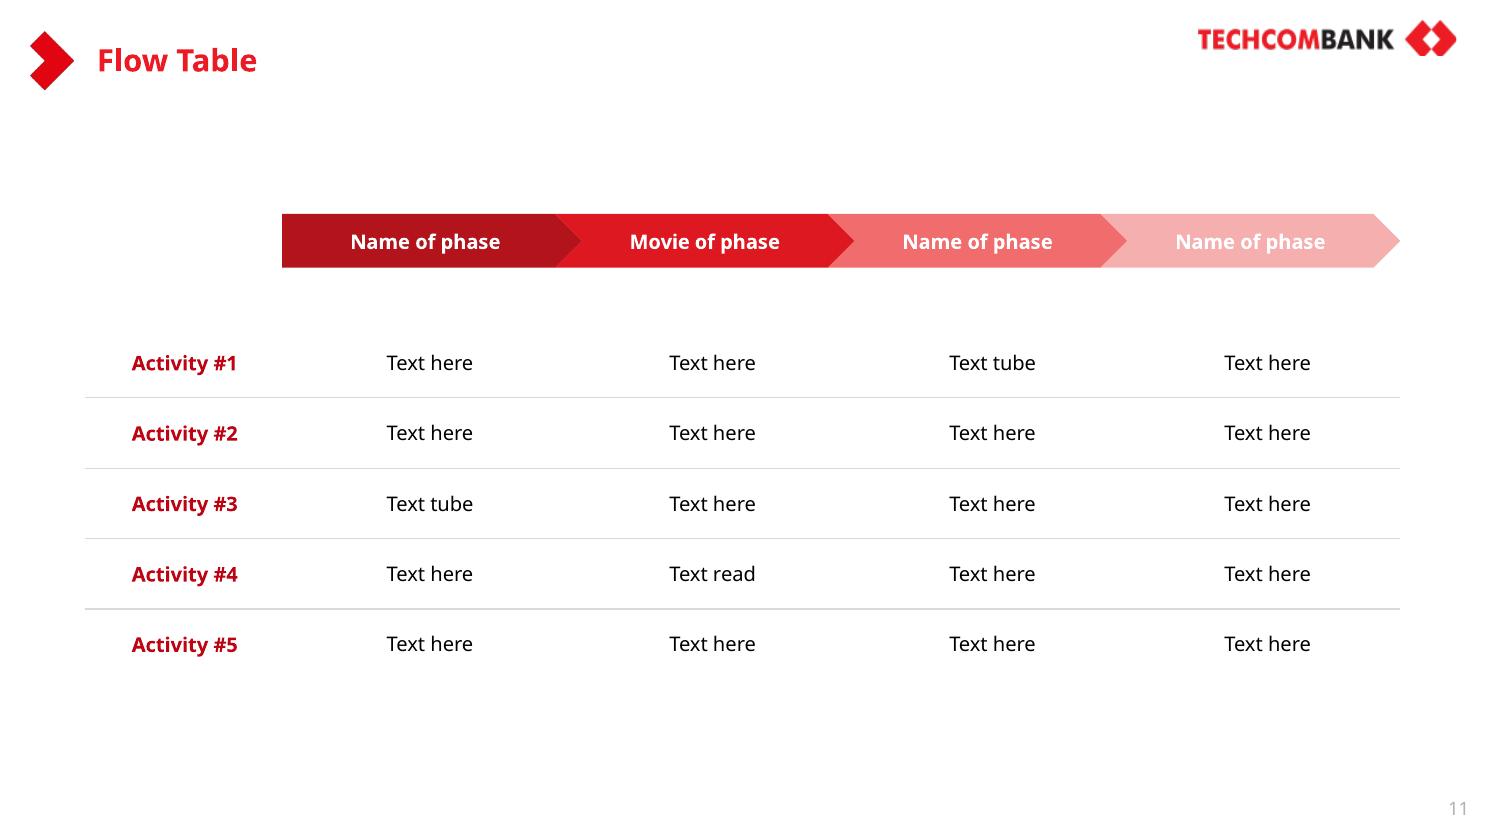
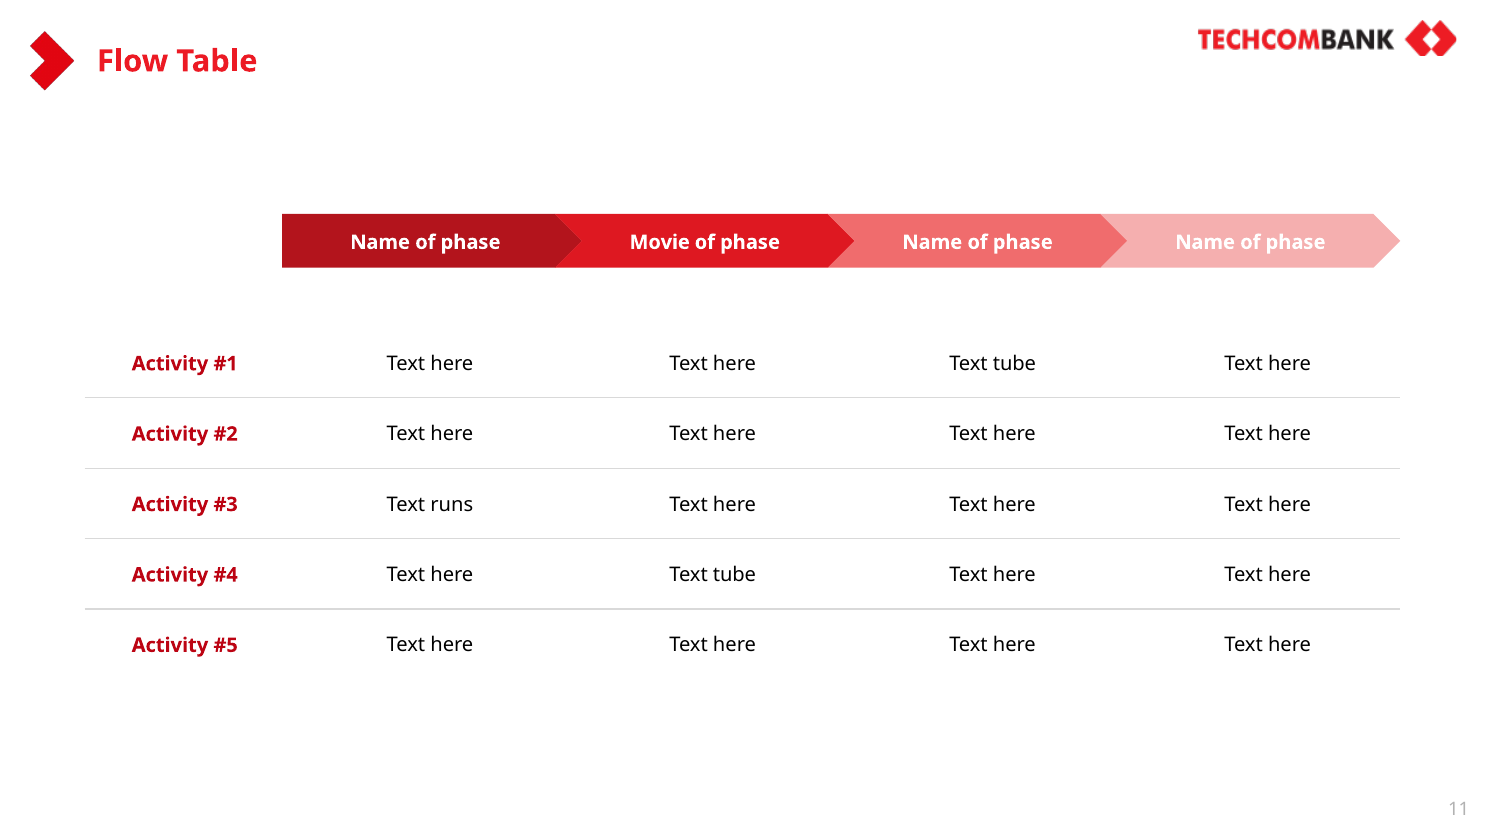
tube: tube -> runs (452, 505)
read: read -> tube (735, 575)
